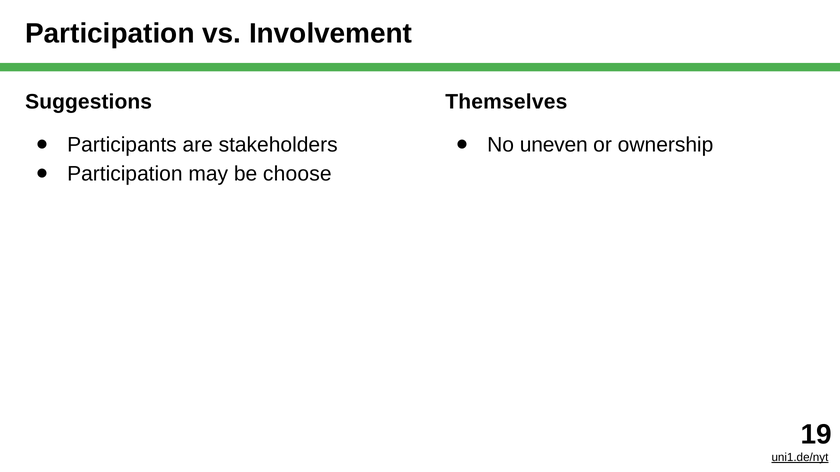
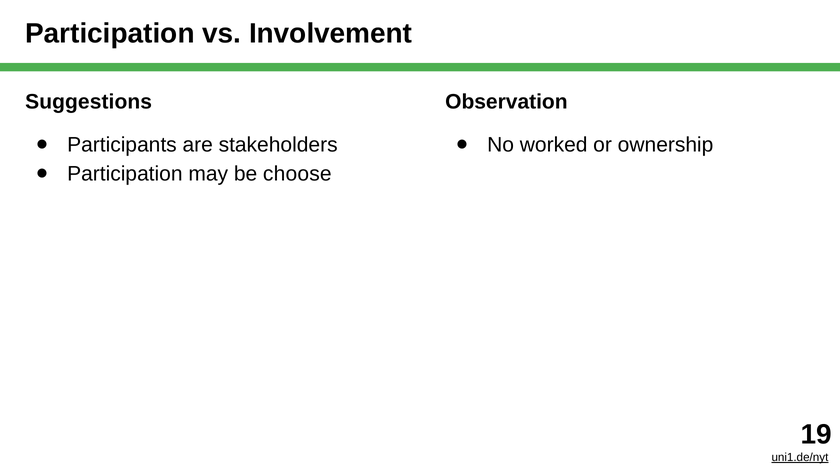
Themselves: Themselves -> Observation (506, 102)
uneven: uneven -> worked (554, 145)
